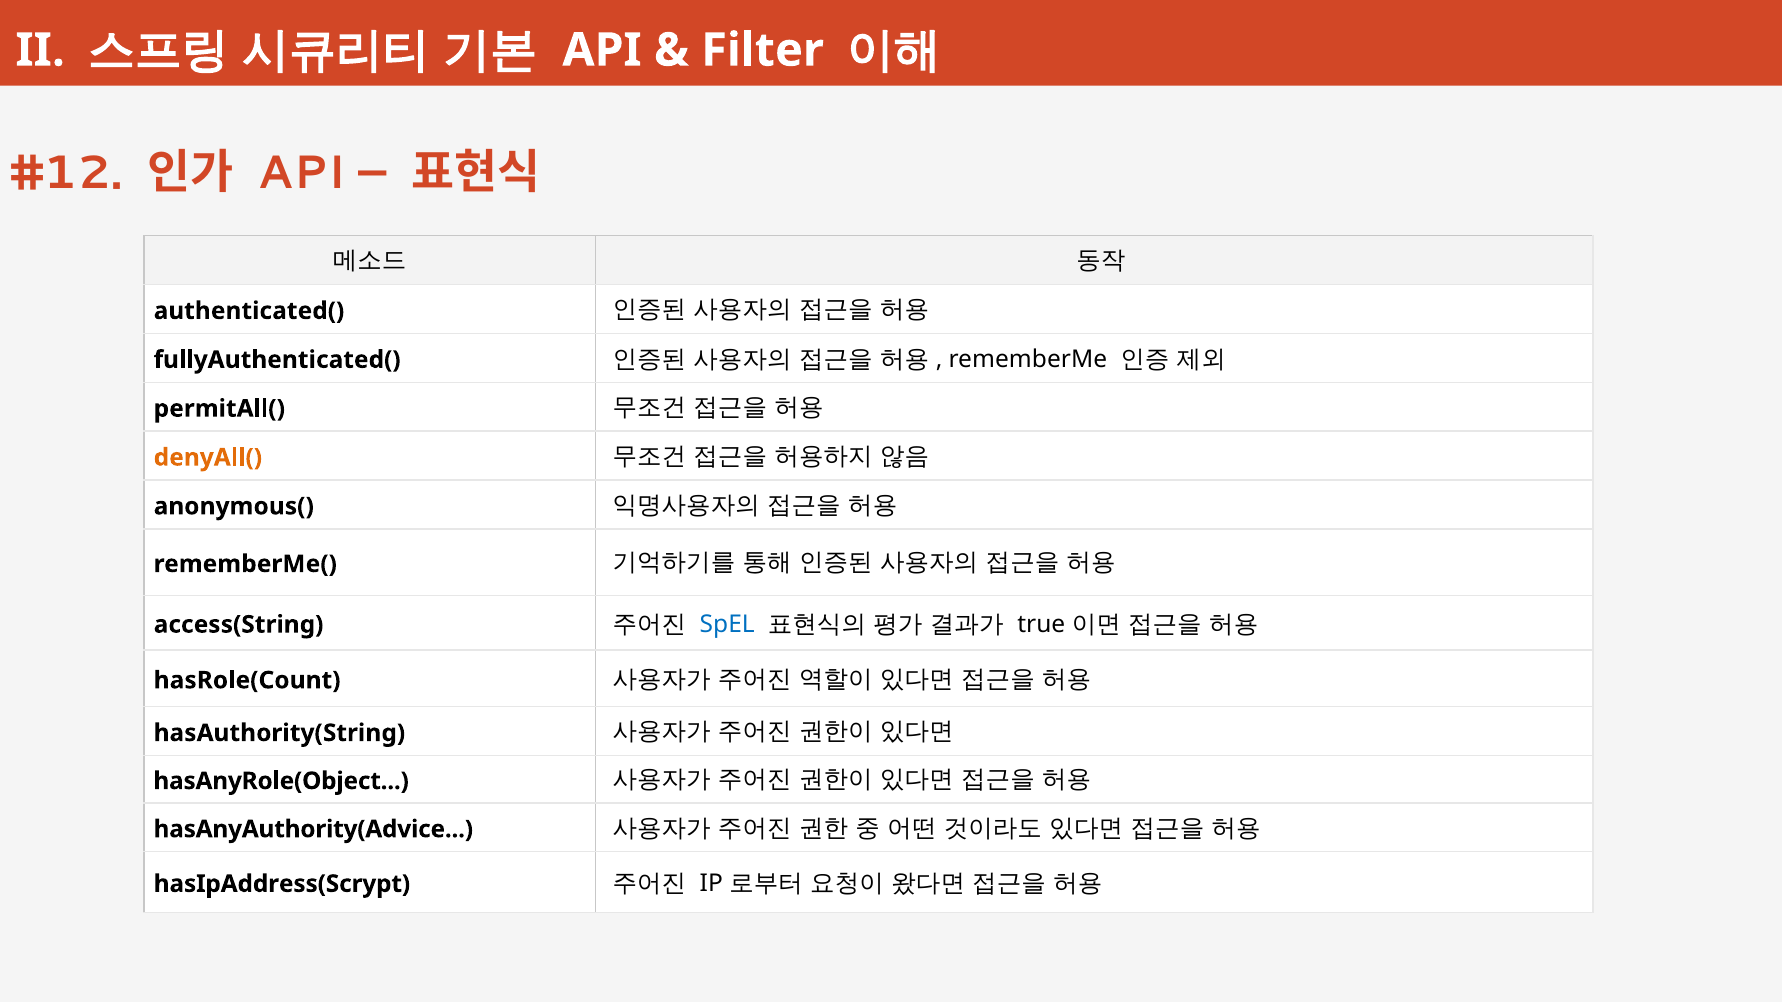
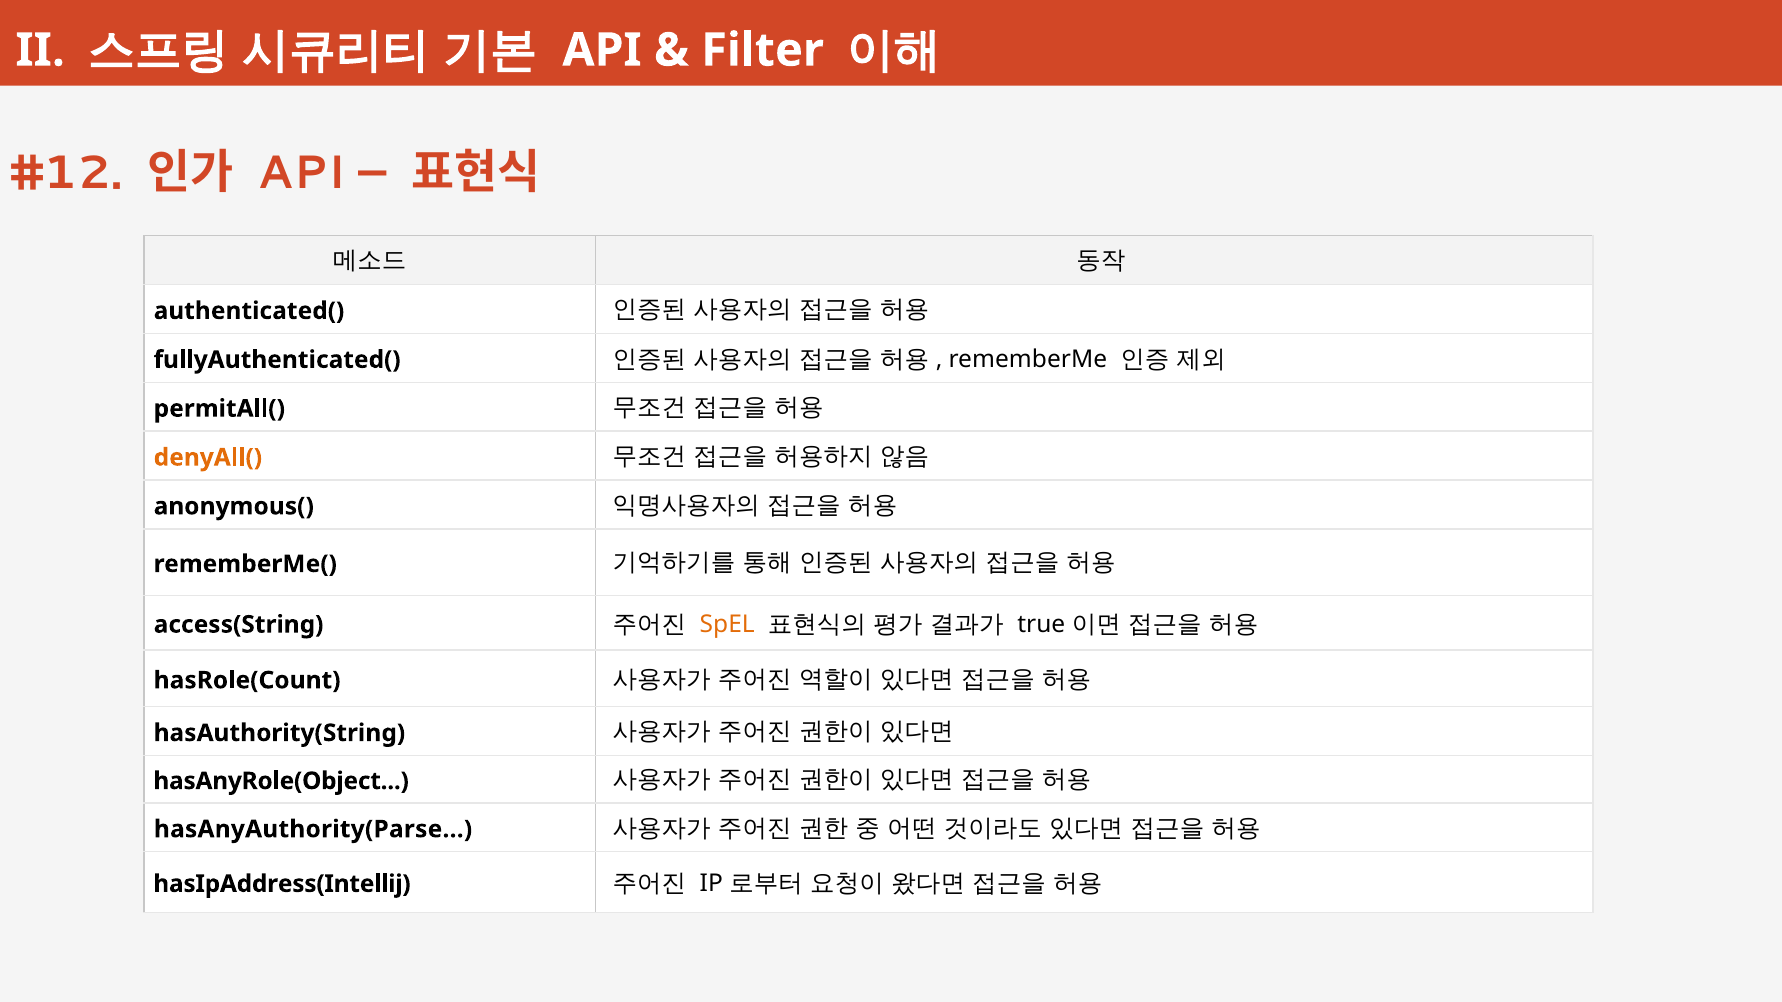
SpEL colour: blue -> orange (727, 625)
hasAnyAuthority(Advice: hasAnyAuthority(Advice -> hasAnyAuthority(Parse (313, 829)
hasIpAddress(Scrypt: hasIpAddress(Scrypt -> hasIpAddress(Intellij (282, 884)
